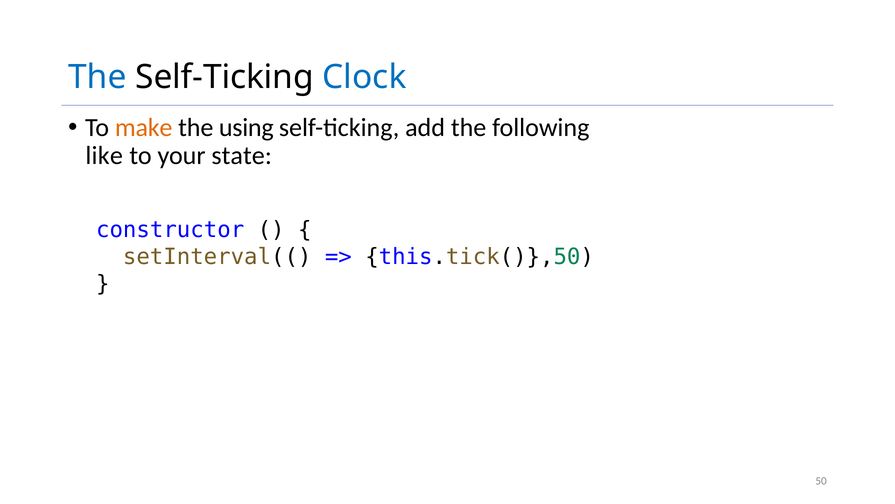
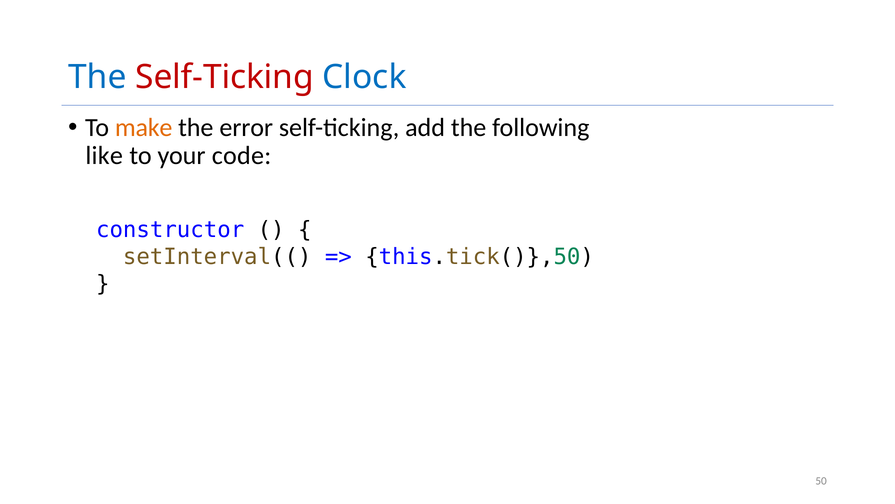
Self-Ticking colour: black -> red (224, 77)
using: using -> error (246, 127)
state: state -> code (242, 156)
